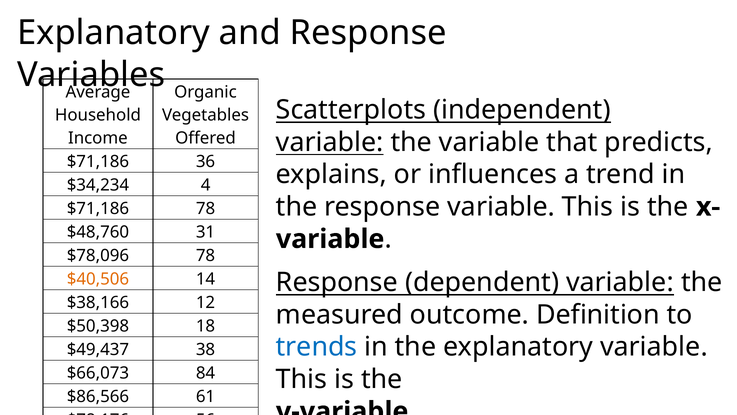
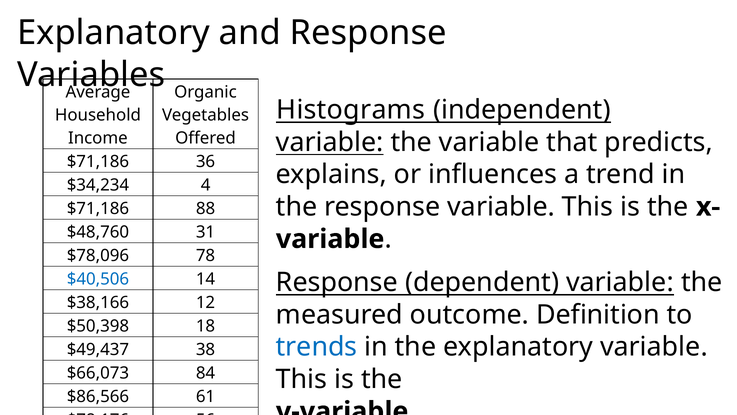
Scatterplots: Scatterplots -> Histograms (351, 110)
$71,186 78: 78 -> 88 (206, 208)
$40,506 colour: orange -> blue (98, 279)
